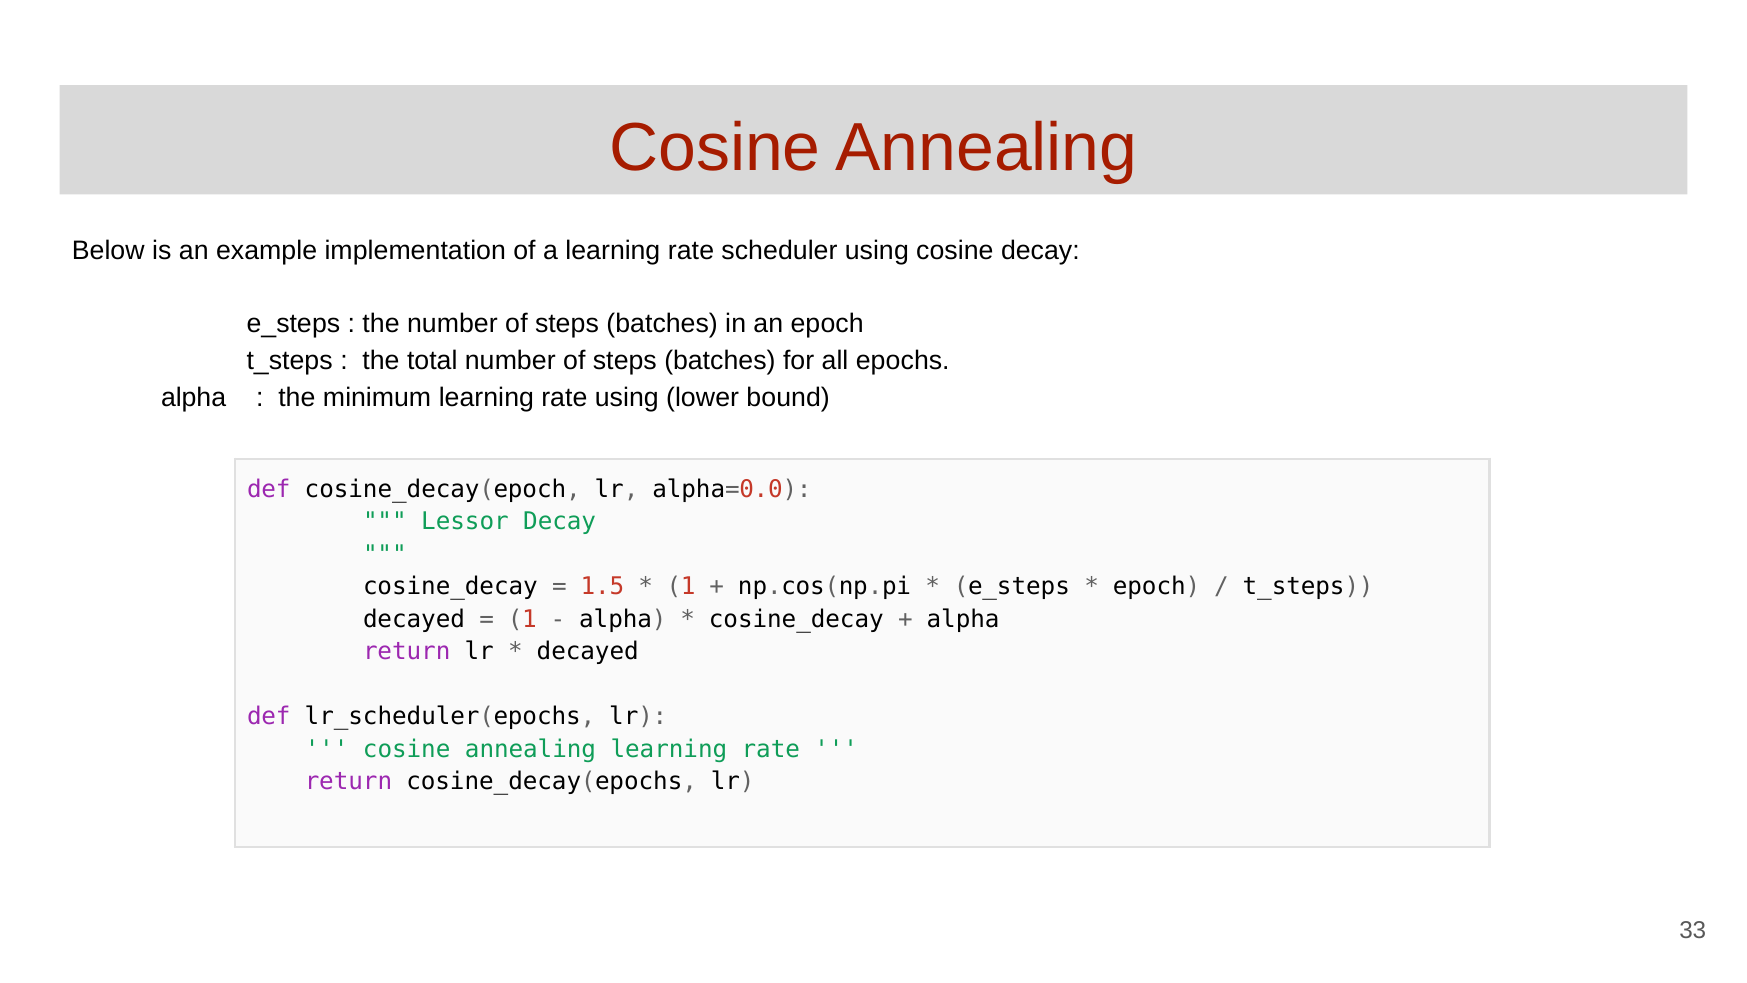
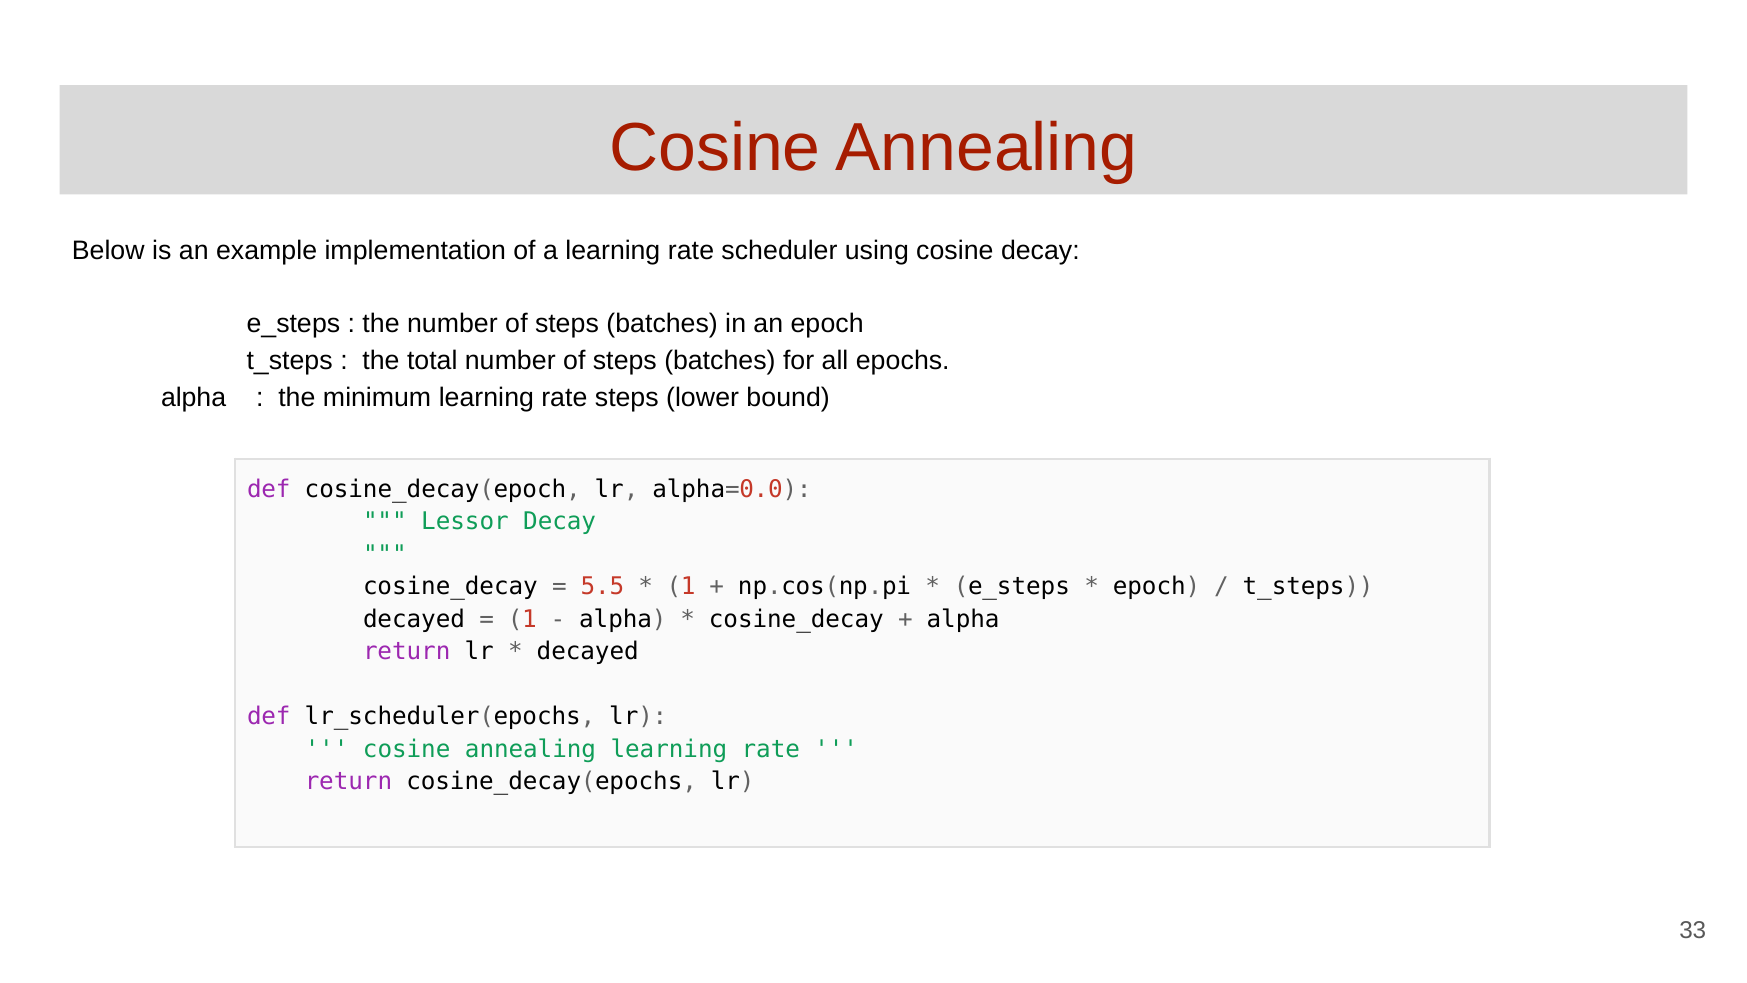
rate using: using -> steps (627, 398)
1.5: 1.5 -> 5.5 (602, 587)
